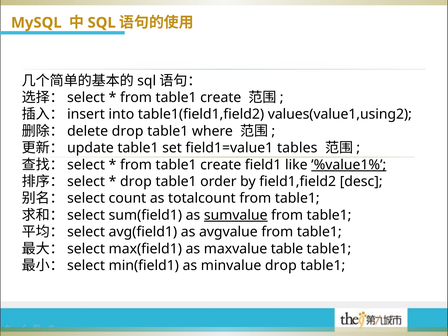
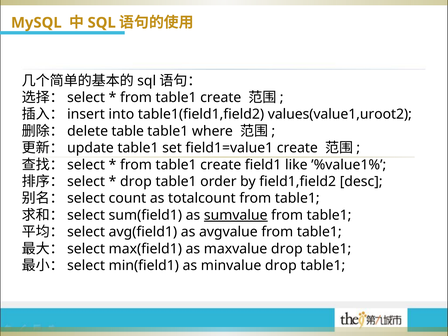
values(value1,using2: values(value1,using2 -> values(value1,uroot2 (340, 114)
drop: drop -> table (128, 131)
field1=value1 tables: tables -> create (297, 148)
’%value1% underline: present -> none (349, 165)
maxvalue table: table -> drop (287, 249)
